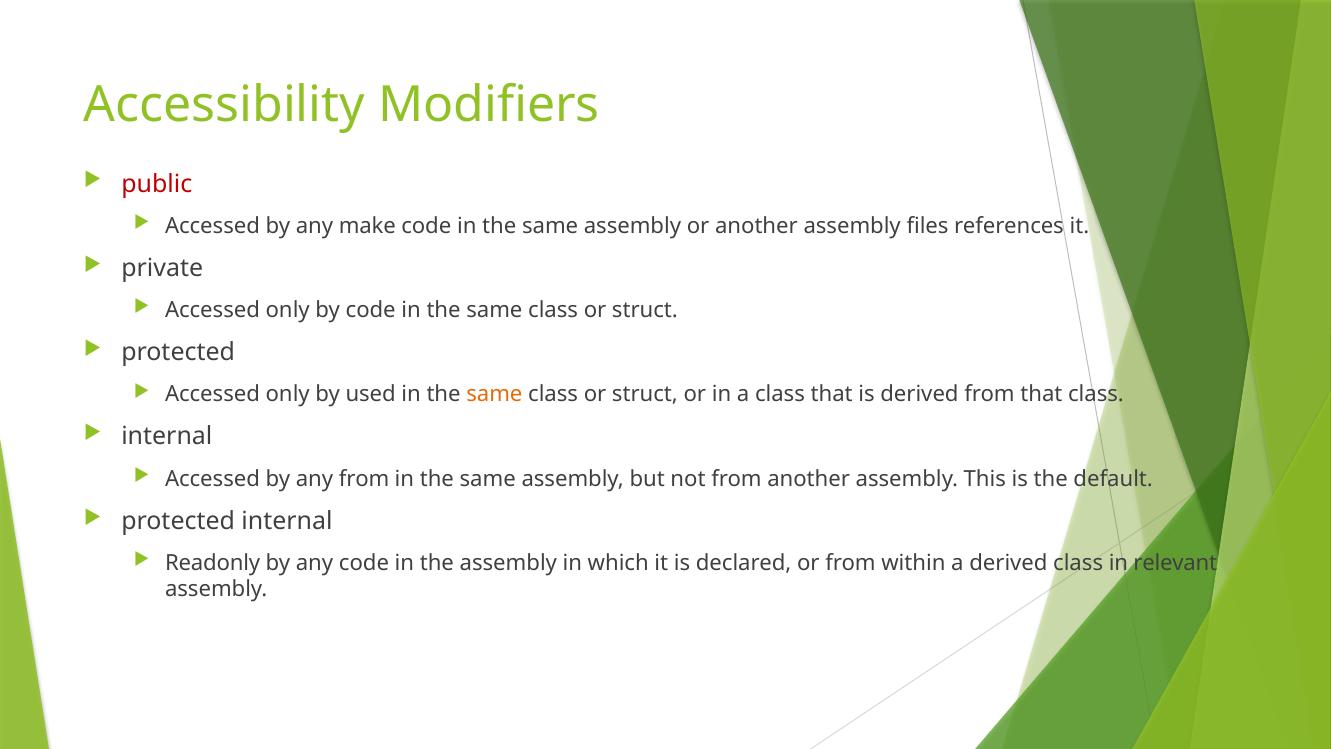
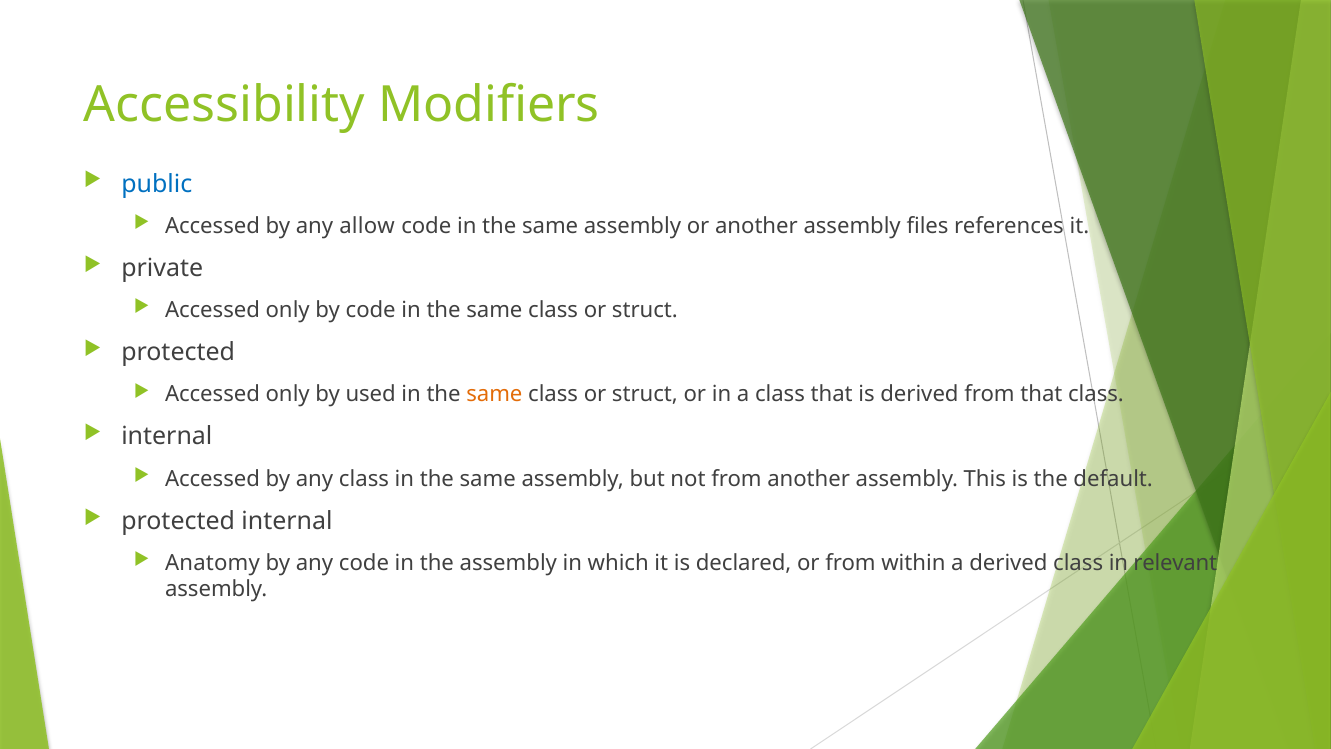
public colour: red -> blue (157, 184)
make: make -> allow (367, 226)
any from: from -> class (364, 478)
Readonly: Readonly -> Anatomy (212, 563)
